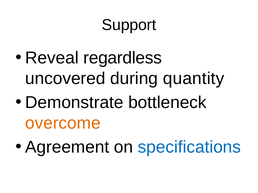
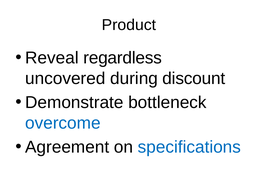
Support: Support -> Product (129, 25)
quantity: quantity -> discount (194, 79)
overcome colour: orange -> blue (63, 123)
